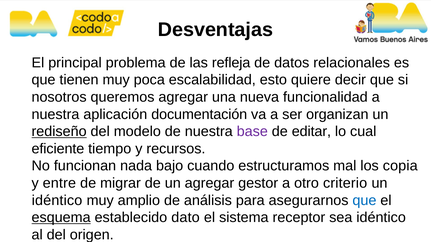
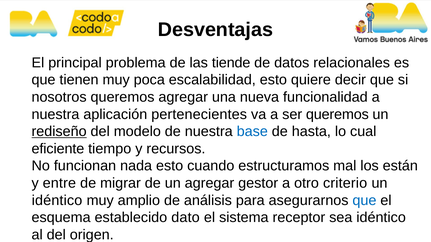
refleja: refleja -> tiende (231, 63)
documentación: documentación -> pertenecientes (199, 114)
ser organizan: organizan -> queremos (337, 114)
base colour: purple -> blue (252, 132)
editar: editar -> hasta (311, 132)
nada bajo: bajo -> esto (170, 166)
copia: copia -> están (400, 166)
esquema underline: present -> none (61, 218)
